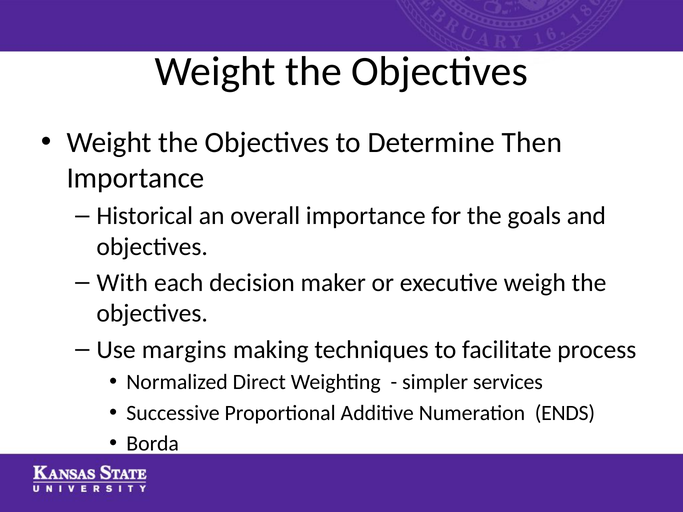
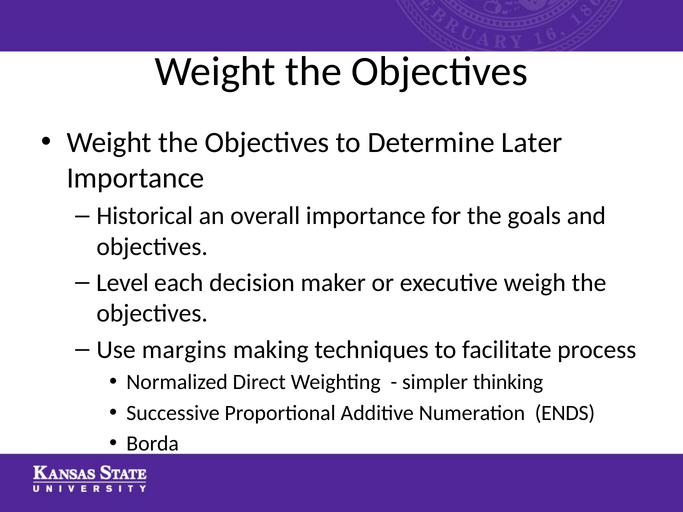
Then: Then -> Later (532, 143)
With: With -> Level (123, 283)
services: services -> thinking (508, 382)
